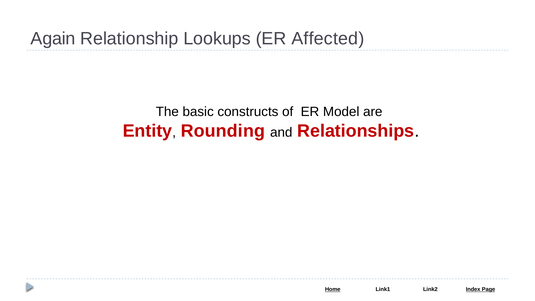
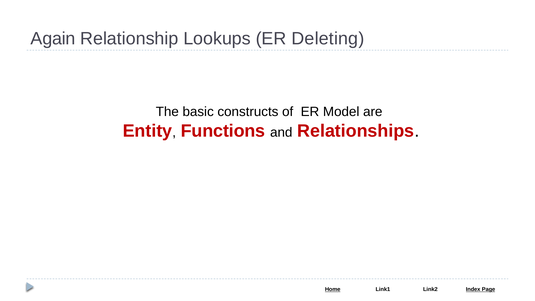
Affected: Affected -> Deleting (328, 38)
Rounding: Rounding -> Functions (223, 131)
